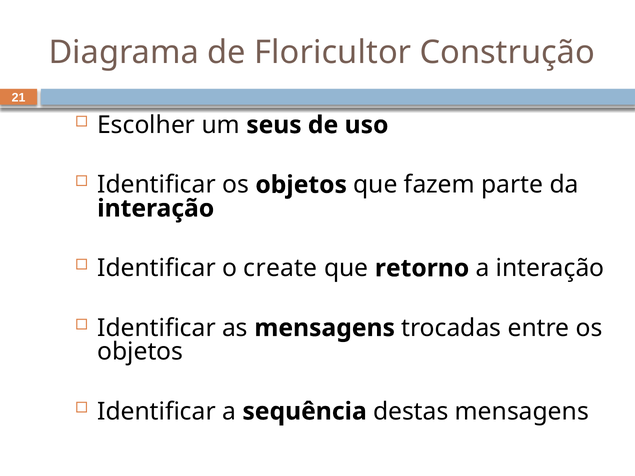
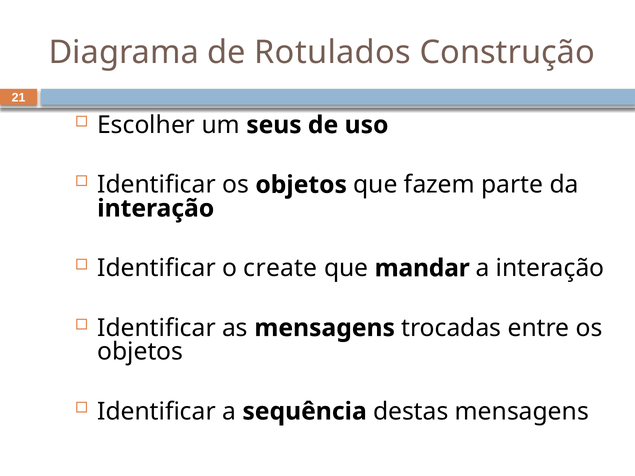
Floricultor: Floricultor -> Rotulados (333, 53)
retorno: retorno -> mandar (422, 268)
